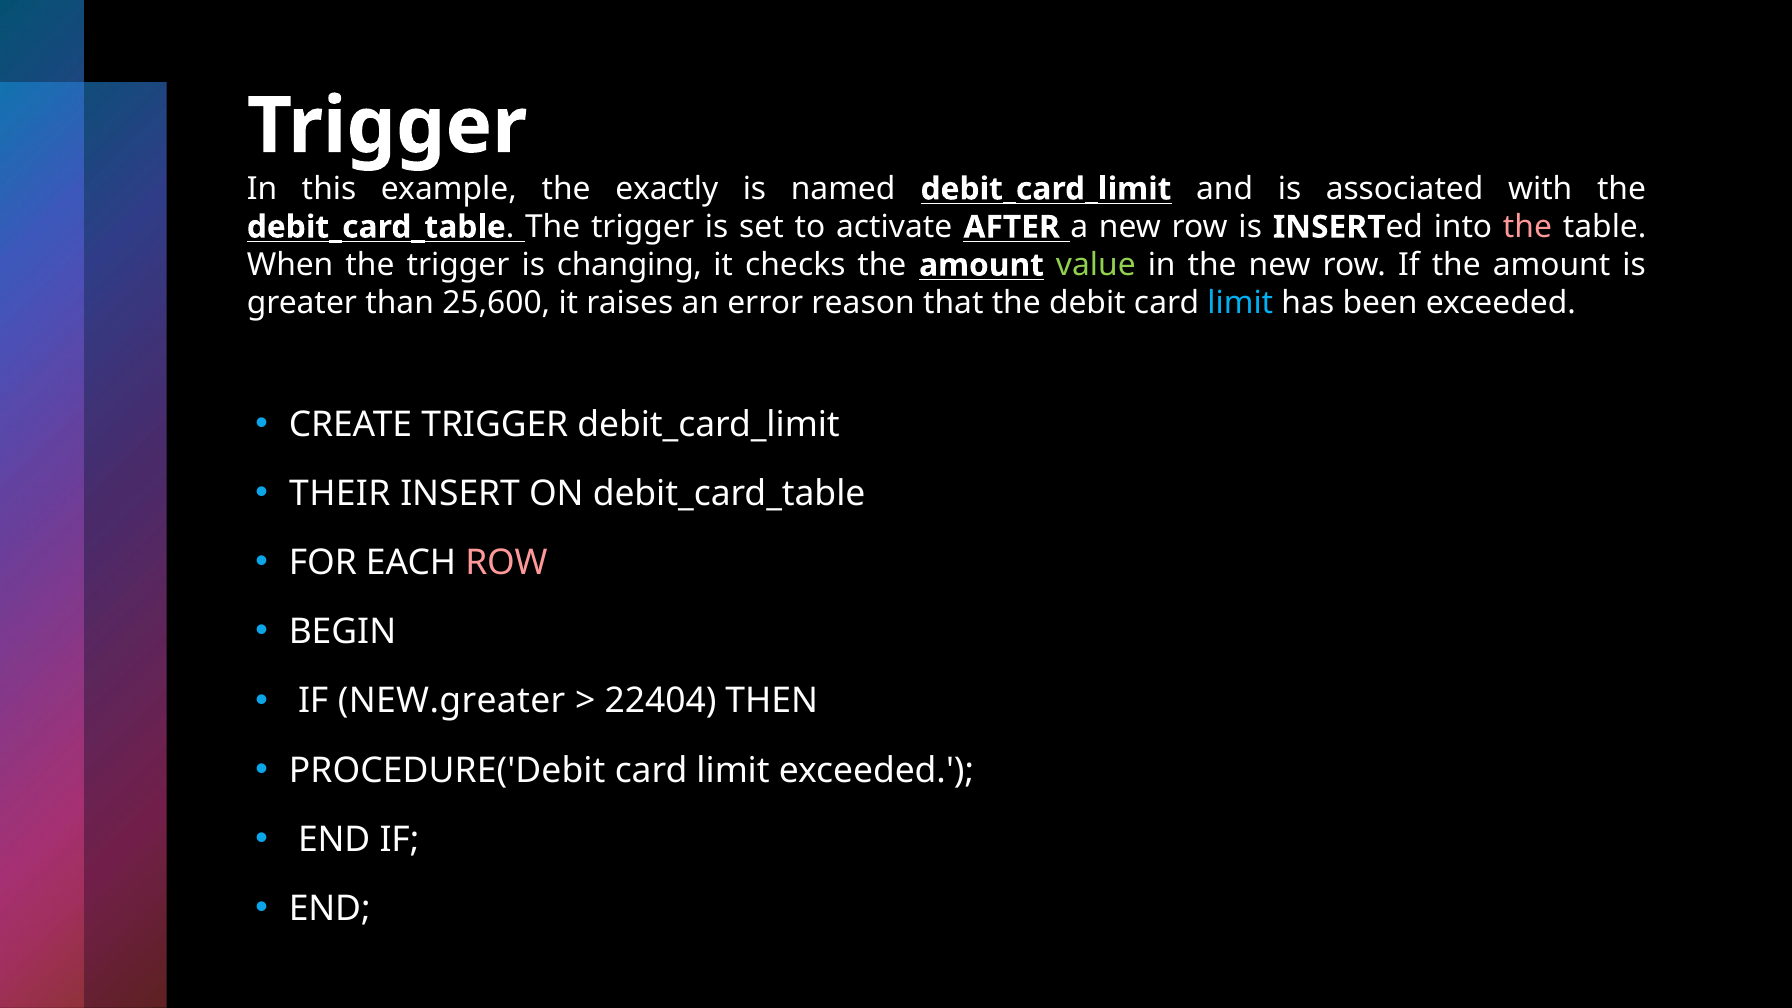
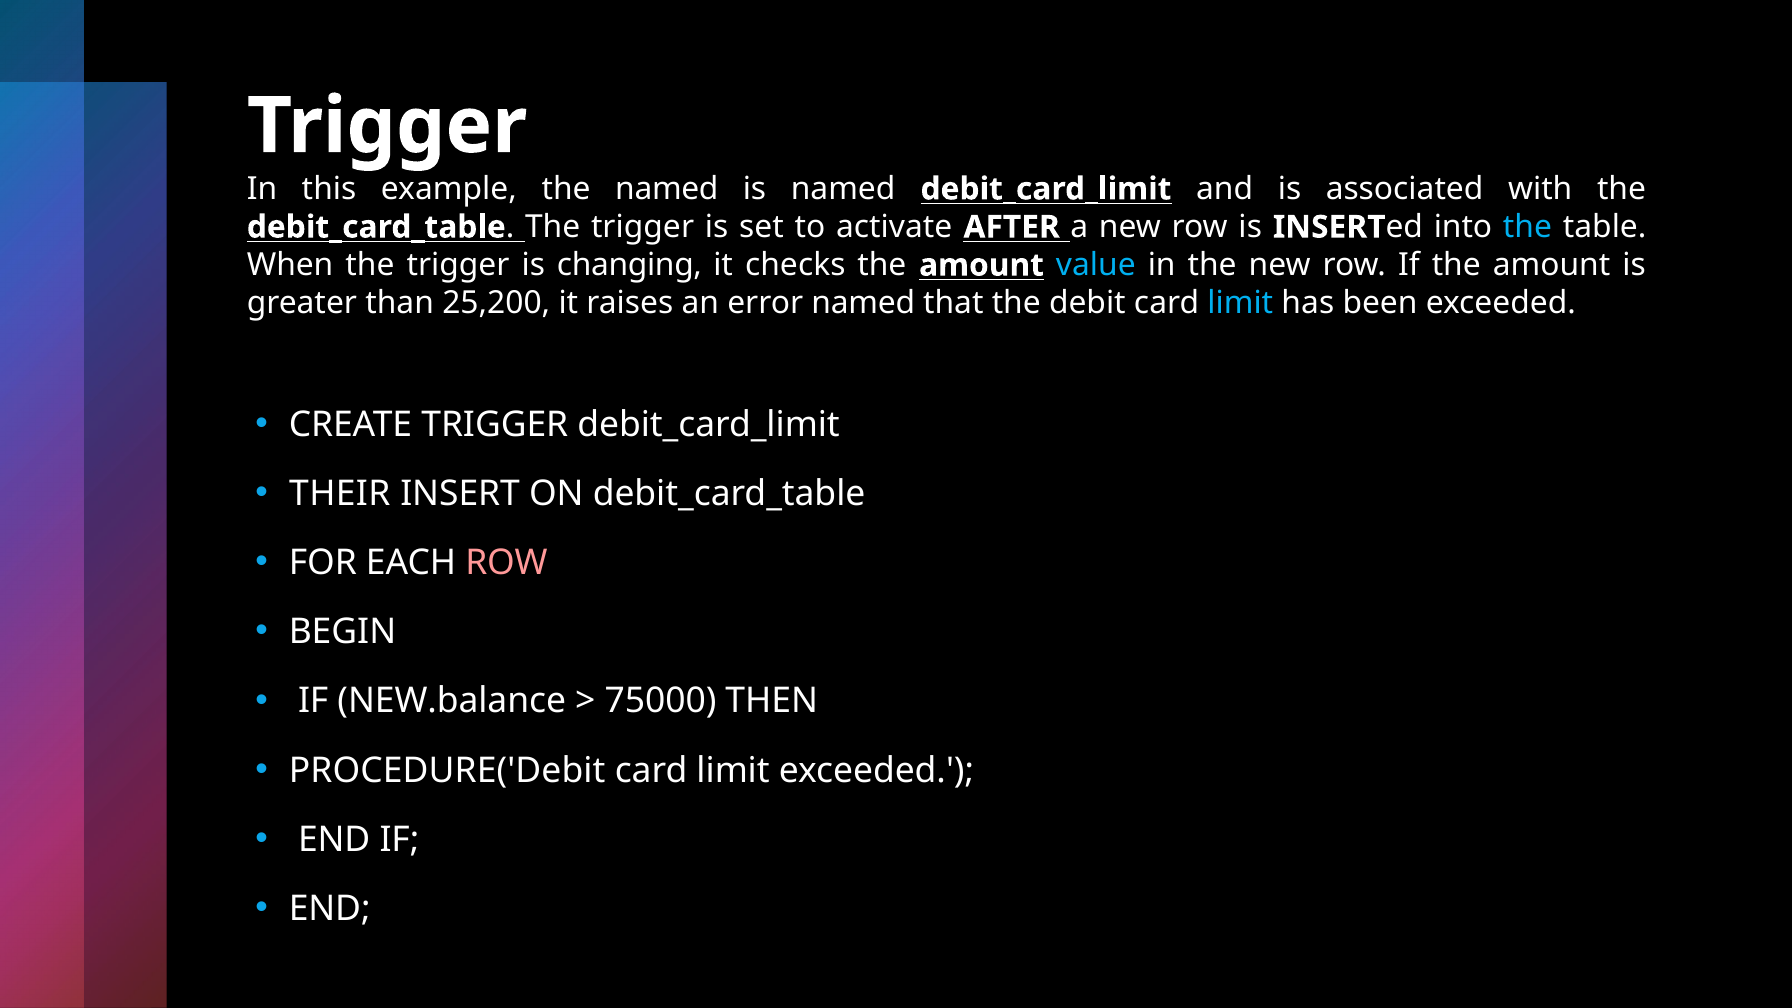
the exactly: exactly -> named (667, 189)
the colour: pink -> light blue (1527, 227)
value colour: light green -> light blue (1096, 265)
25,600: 25,600 -> 25,200 (496, 303)
error reason: reason -> named (863, 303)
NEW.greater: NEW.greater -> NEW.balance (452, 701)
22404: 22404 -> 75000 (661, 701)
